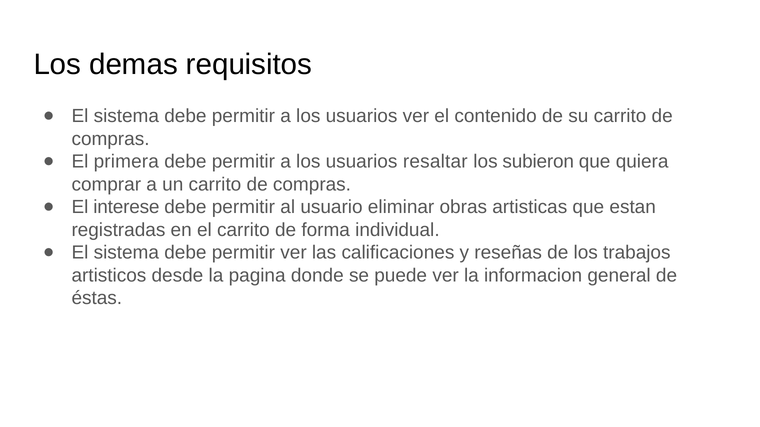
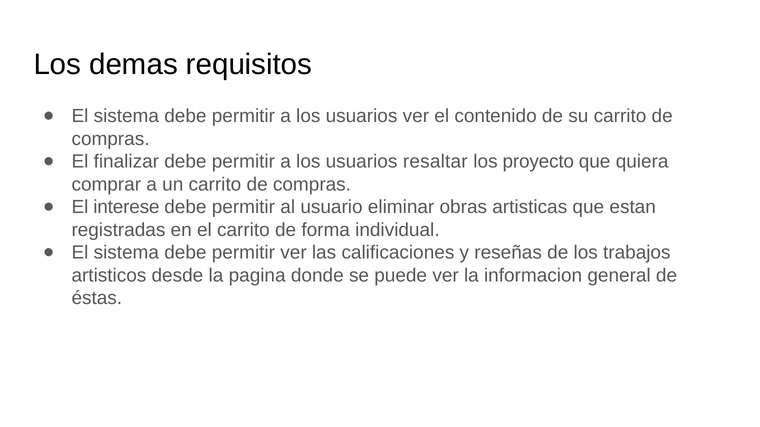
primera: primera -> finalizar (126, 162)
subieron: subieron -> proyecto (538, 162)
